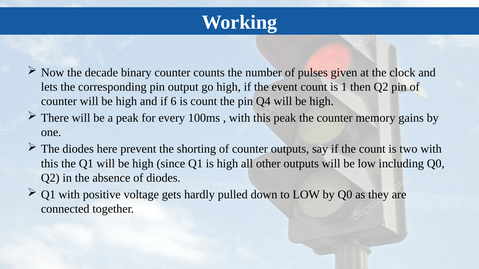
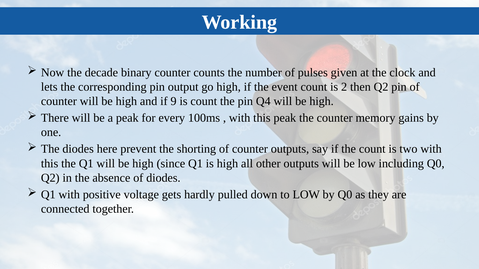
1: 1 -> 2 (344, 87)
6: 6 -> 9 (174, 101)
